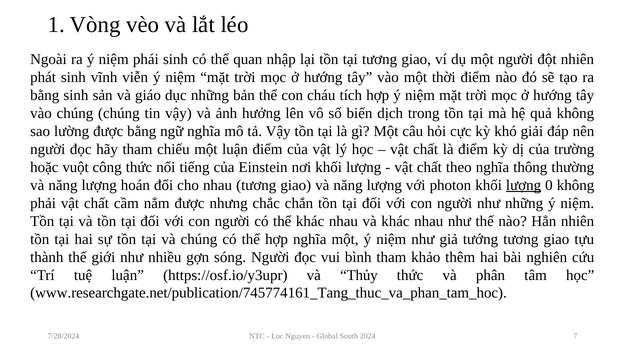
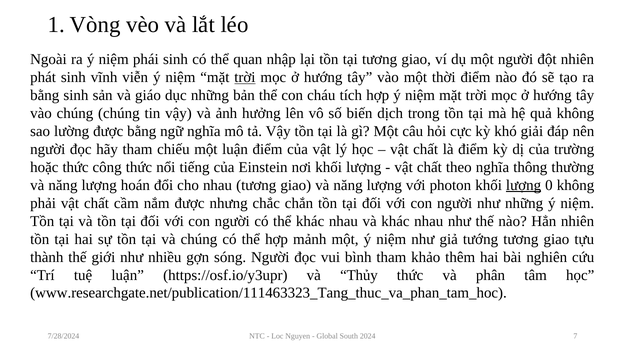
trời underline: none -> present (245, 77)
hoặc vuột: vuột -> thức (76, 167)
hợp nghĩa: nghĩa -> mảnh (310, 239)
www.researchgate.net/publication/745774161_Tang_thuc_va_phan_tam_hoc: www.researchgate.net/publication/745774161_Tang_thuc_va_phan_tam_hoc -> www.researchgate.net/publication/111463323_Tang_thuc_va_phan_tam_hoc (268, 293)
